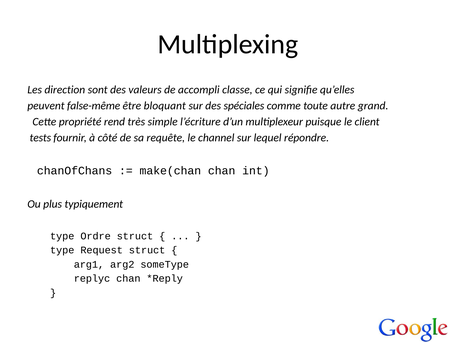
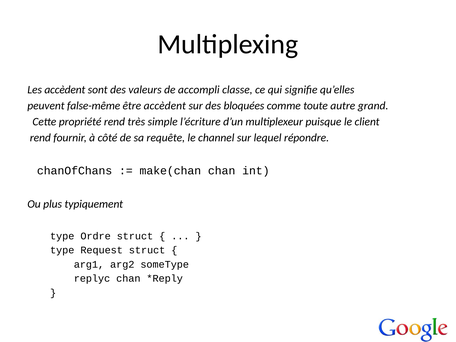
Les direction: direction -> accèdent (65, 90)
être bloquant: bloquant -> accèdent (165, 106)
spéciales: spéciales -> bloquées (244, 106)
tests: tests -> rend (40, 138)
